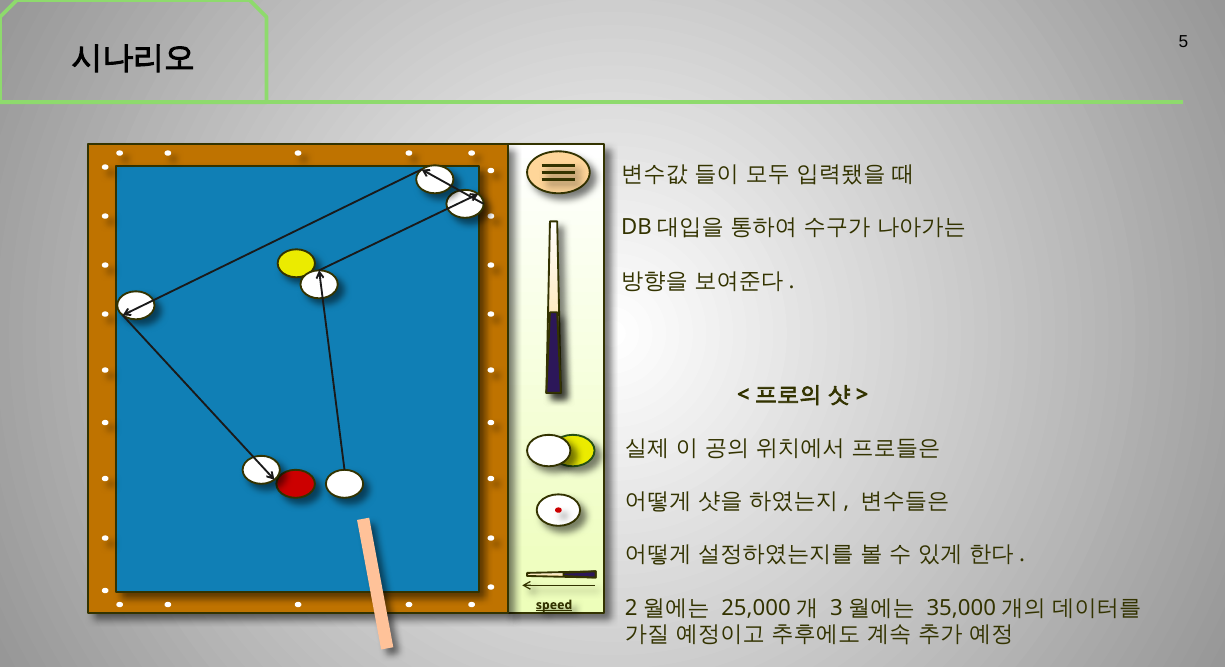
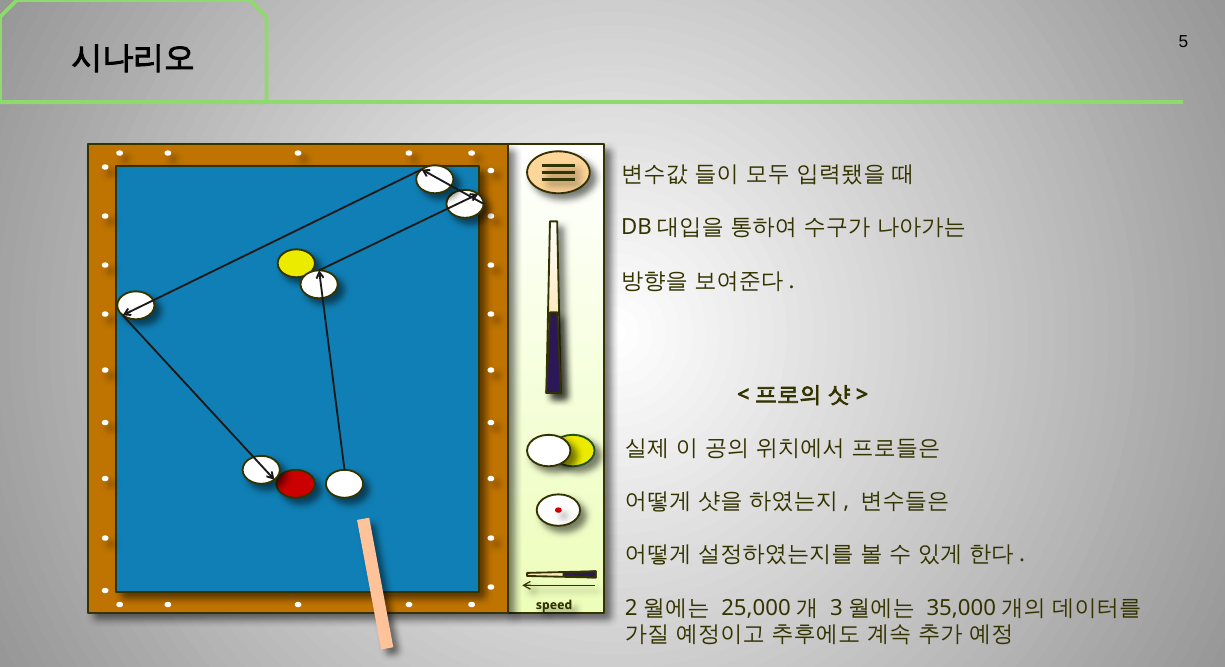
speed underline: present -> none (554, 605)
